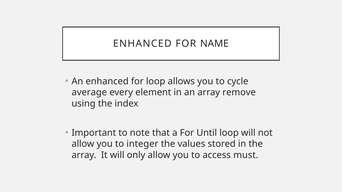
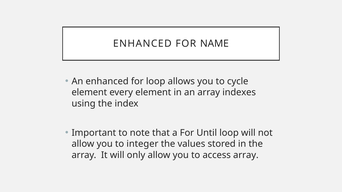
average: average -> element (89, 93)
remove: remove -> indexes (239, 93)
access must: must -> array (246, 155)
